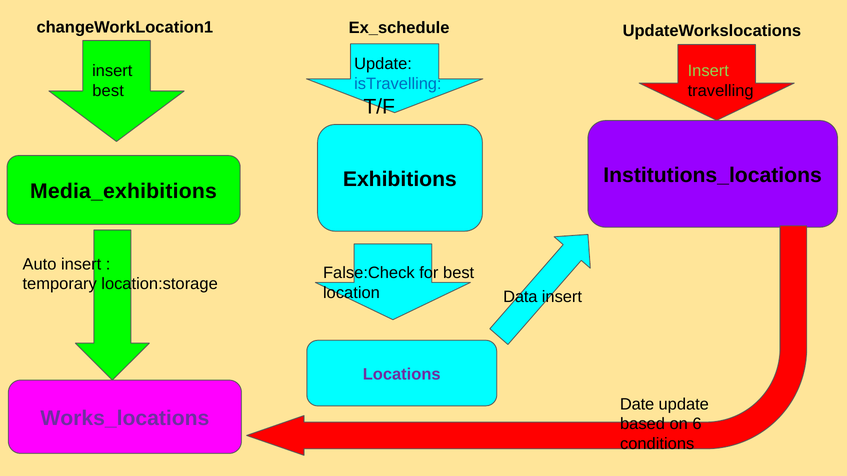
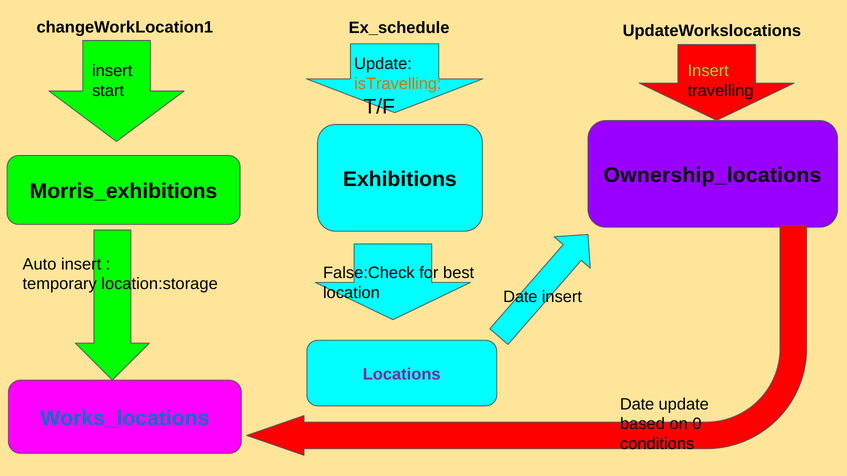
isTravelling colour: blue -> orange (398, 84)
best: best -> start (108, 91)
Institutions_locations: Institutions_locations -> Ownership_locations (712, 176)
Media_exhibitions: Media_exhibitions -> Morris_exhibitions (124, 192)
Data: Data -> Date (520, 297)
Works_locations colour: purple -> blue (125, 419)
6: 6 -> 0 (697, 424)
